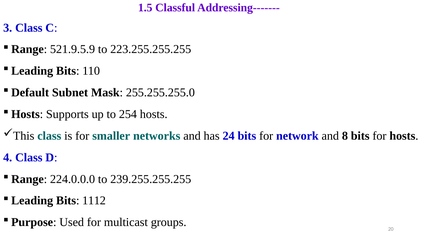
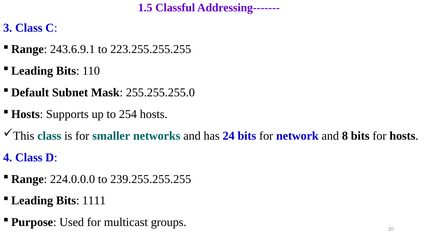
521.9.5.9: 521.9.5.9 -> 243.6.9.1 (73, 49)
1112: 1112 -> 1111 (94, 200)
